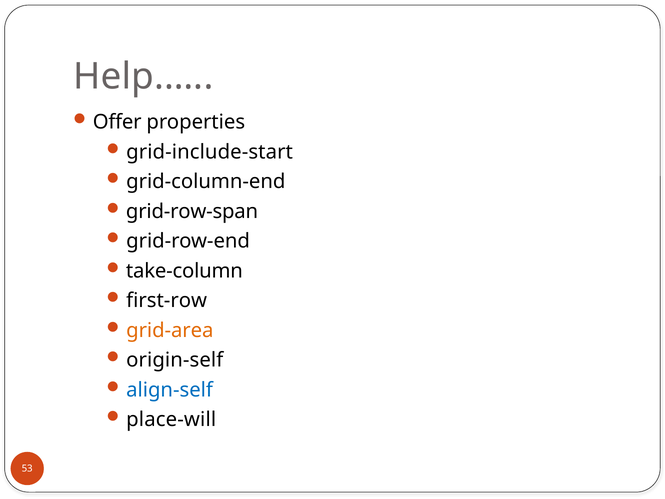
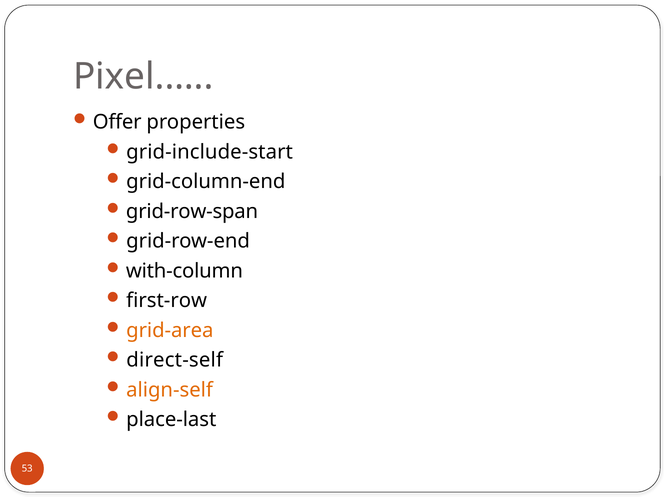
Help.…: Help.… -> Pixel.… (143, 77)
take-column: take-column -> with-column (184, 271)
origin-self: origin-self -> direct-self (175, 360)
align-self colour: blue -> orange (170, 390)
place-will: place-will -> place-last (171, 420)
